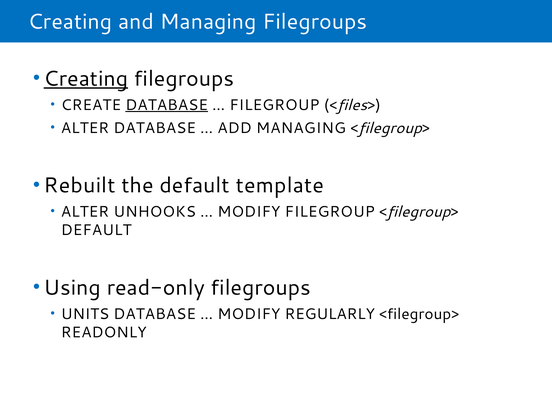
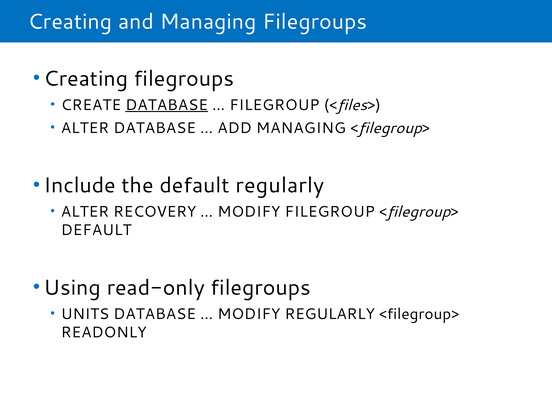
Creating underline: present -> none (86, 79)
Rebuilt: Rebuilt -> Include (80, 186)
default template: template -> regularly (280, 186)
UNHOOKS: UNHOOKS -> RECOVERY (155, 212)
